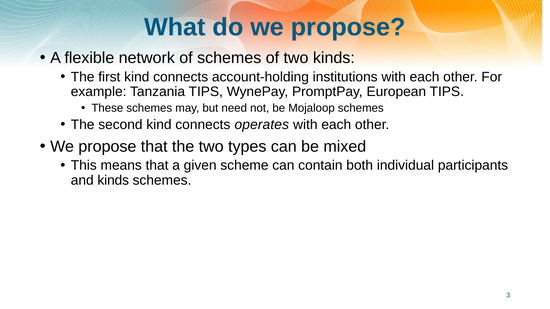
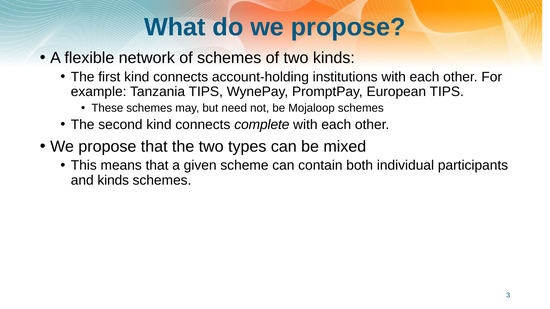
operates: operates -> complete (262, 125)
